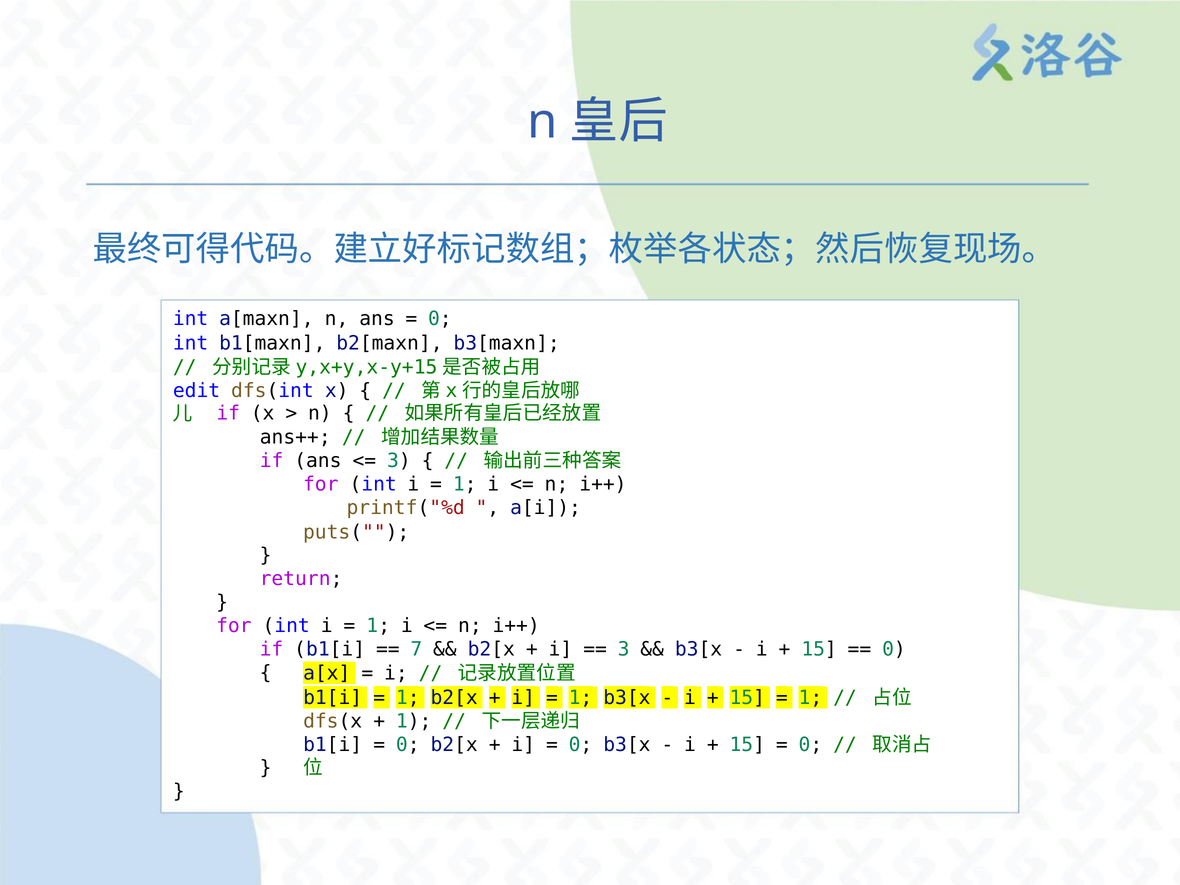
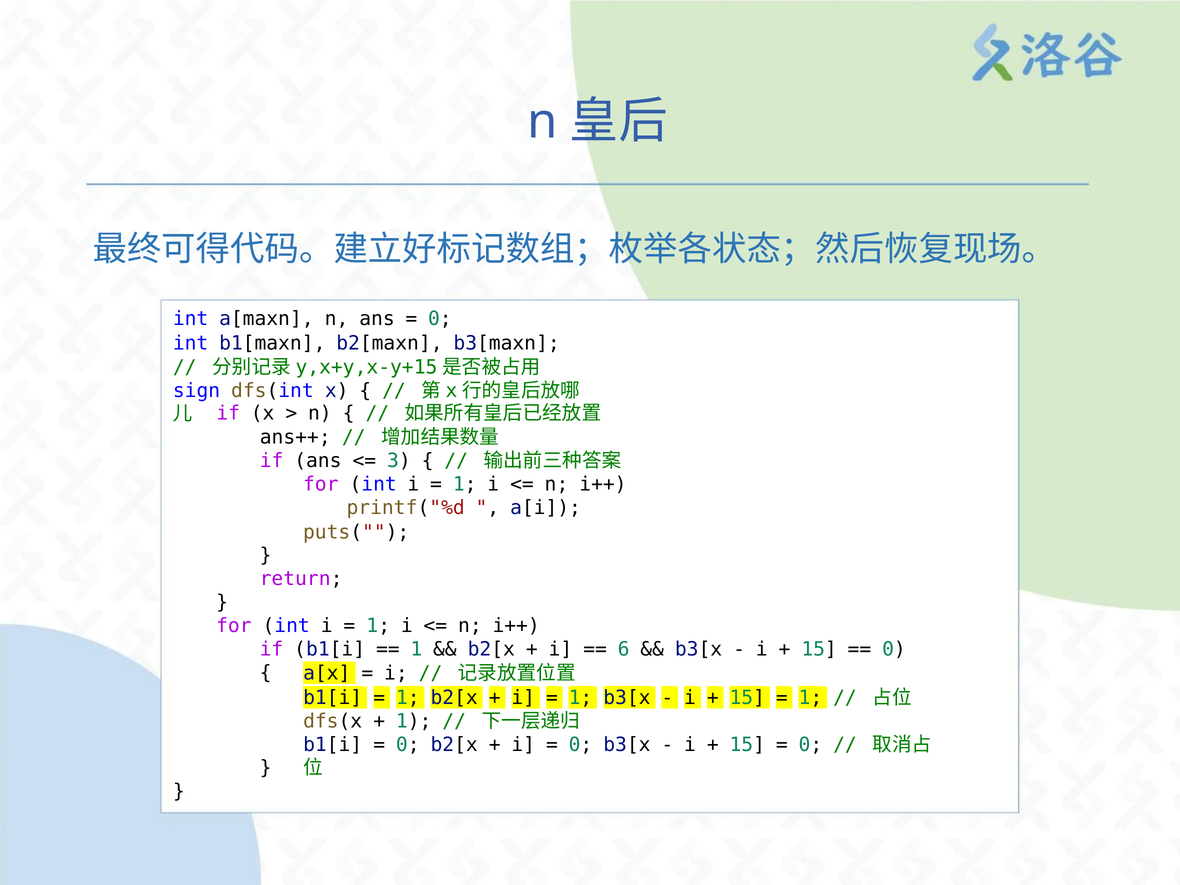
edit: edit -> sign (197, 391)
7: 7 -> 1 (416, 649)
3: 3 -> 6 (624, 649)
